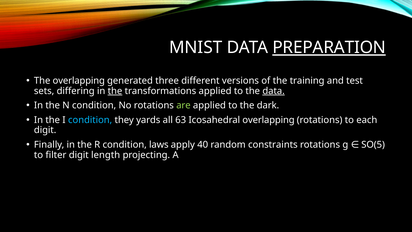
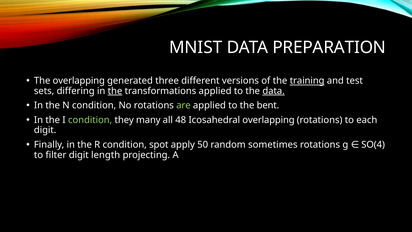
PREPARATION underline: present -> none (329, 48)
training underline: none -> present (307, 81)
dark: dark -> bent (268, 105)
condition colour: light blue -> light green (90, 120)
yards: yards -> many (148, 120)
63: 63 -> 48 (181, 120)
laws: laws -> spot (159, 145)
40: 40 -> 50 (203, 145)
constraints: constraints -> sometimes (273, 145)
SO(5: SO(5 -> SO(4 (373, 145)
